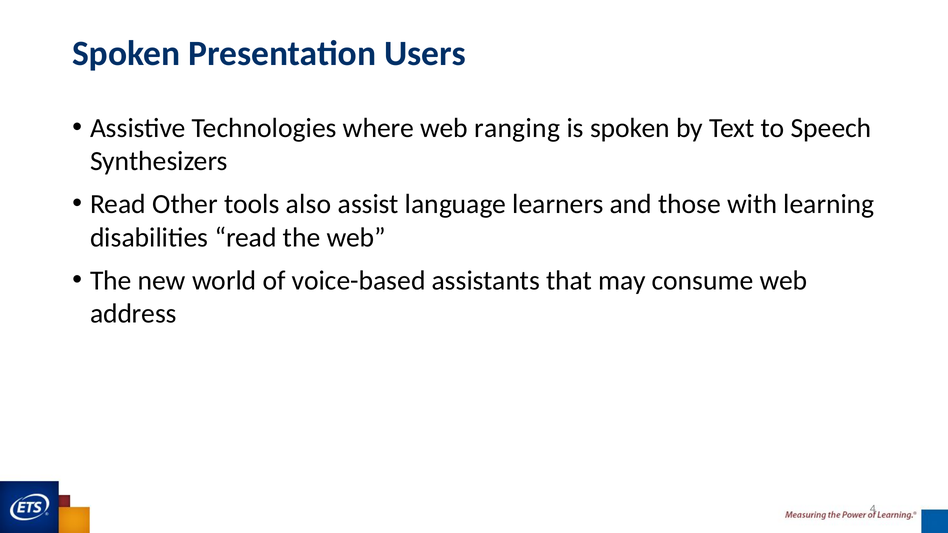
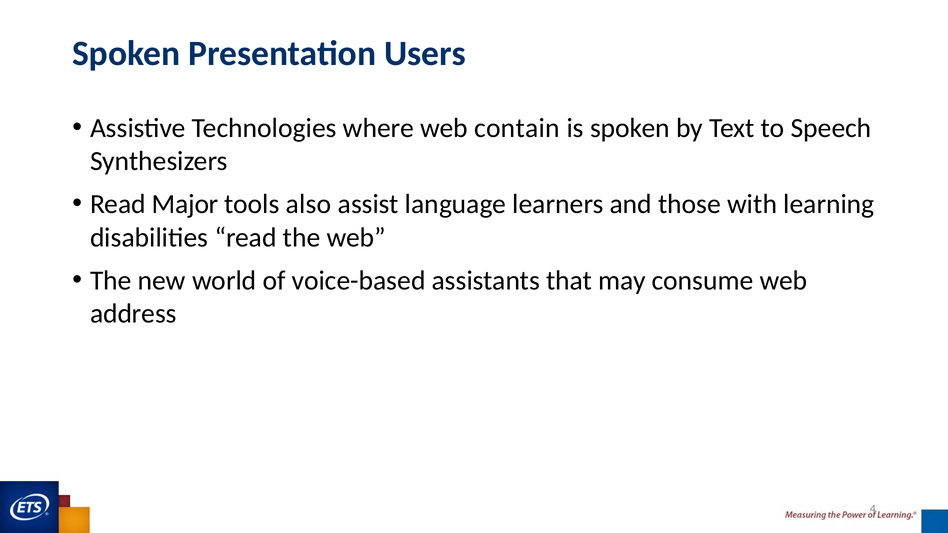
ranging: ranging -> contain (517, 128)
Other: Other -> Major (185, 204)
